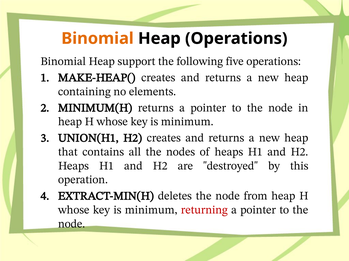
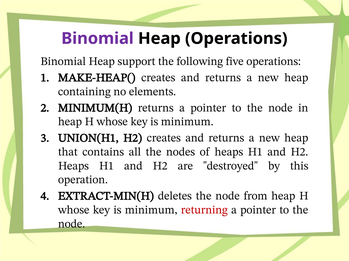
Binomial colour: orange -> purple (98, 39)
